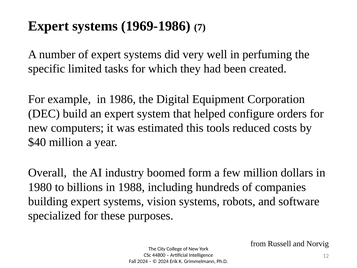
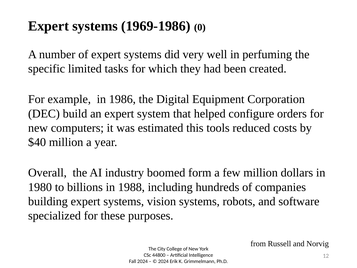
7: 7 -> 0 (200, 27)
